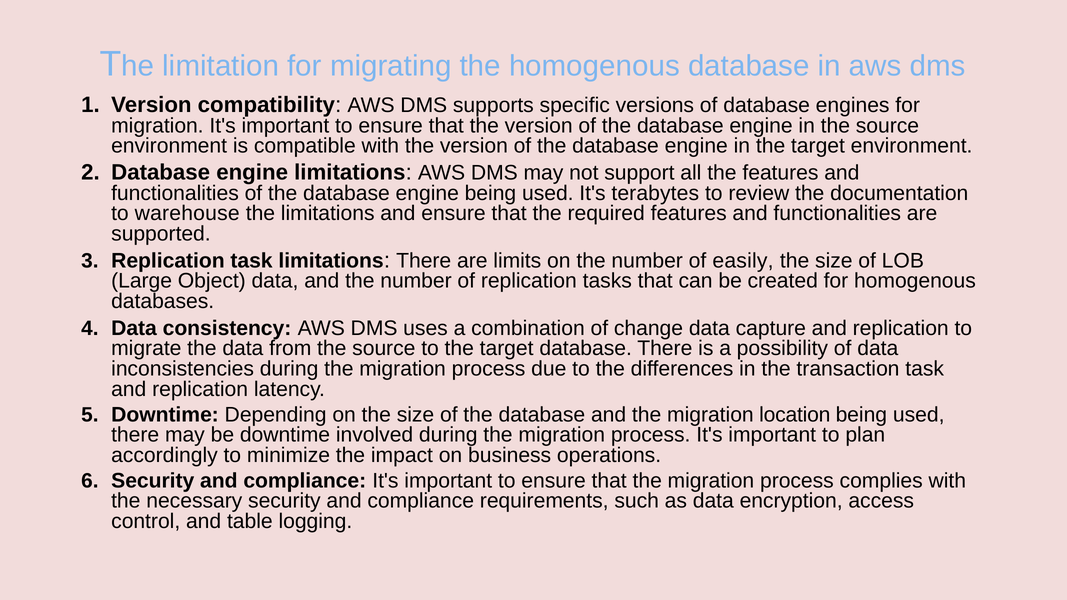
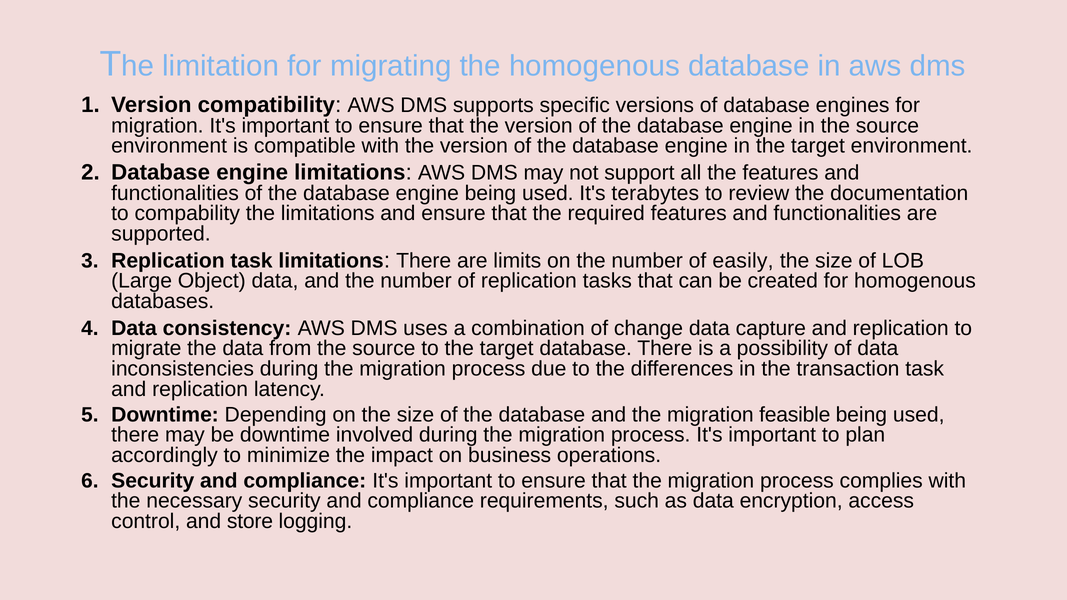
warehouse: warehouse -> compability (187, 214)
location: location -> feasible (795, 415)
table: table -> store (250, 521)
